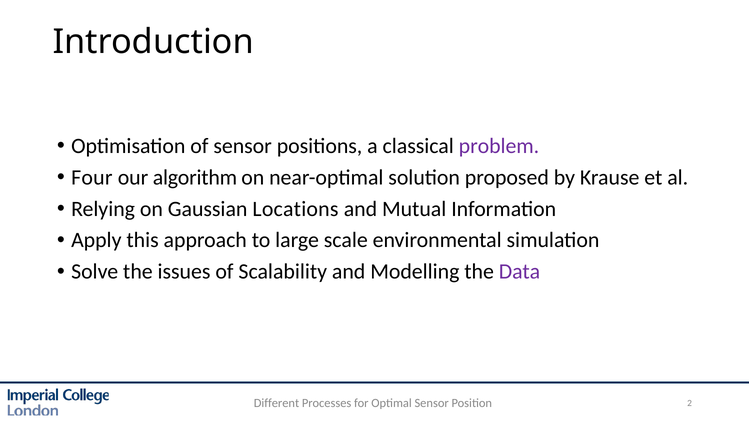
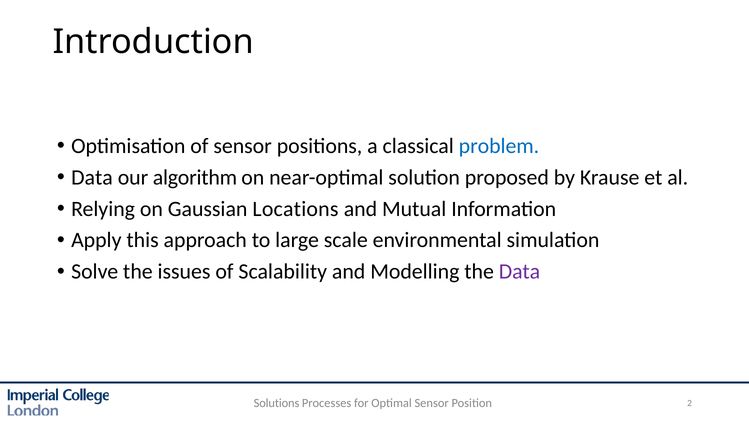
problem colour: purple -> blue (499, 146)
Four: Four -> Data (92, 177)
Different: Different -> Solutions (277, 402)
